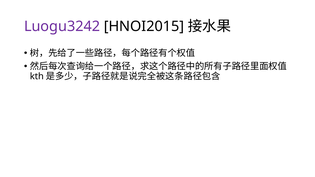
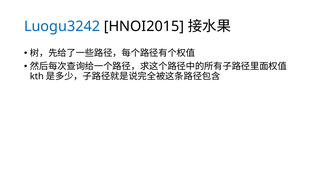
Luogu3242 colour: purple -> blue (62, 26)
